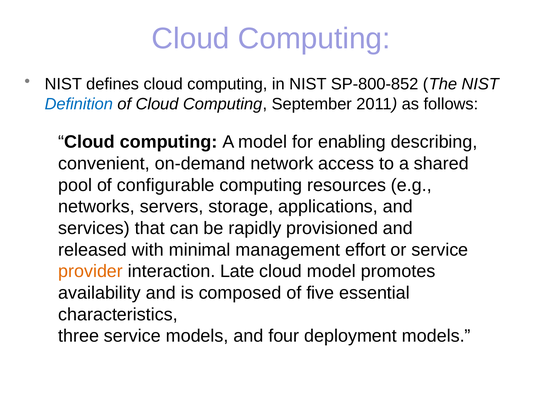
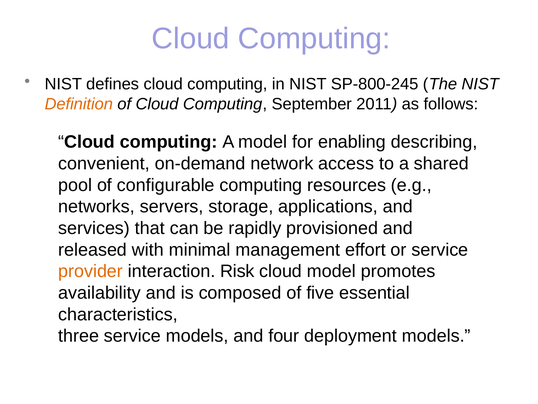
SP-800-852: SP-800-852 -> SP-800-245 (375, 84)
Definition colour: blue -> orange (79, 104)
Late: Late -> Risk (237, 271)
